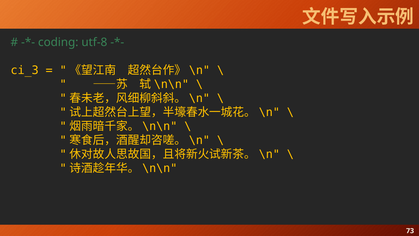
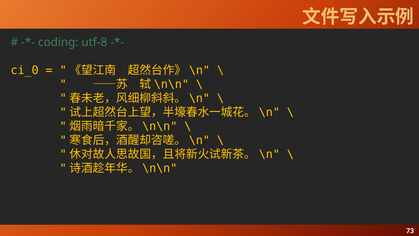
ci_3: ci_3 -> ci_0 (25, 70)
